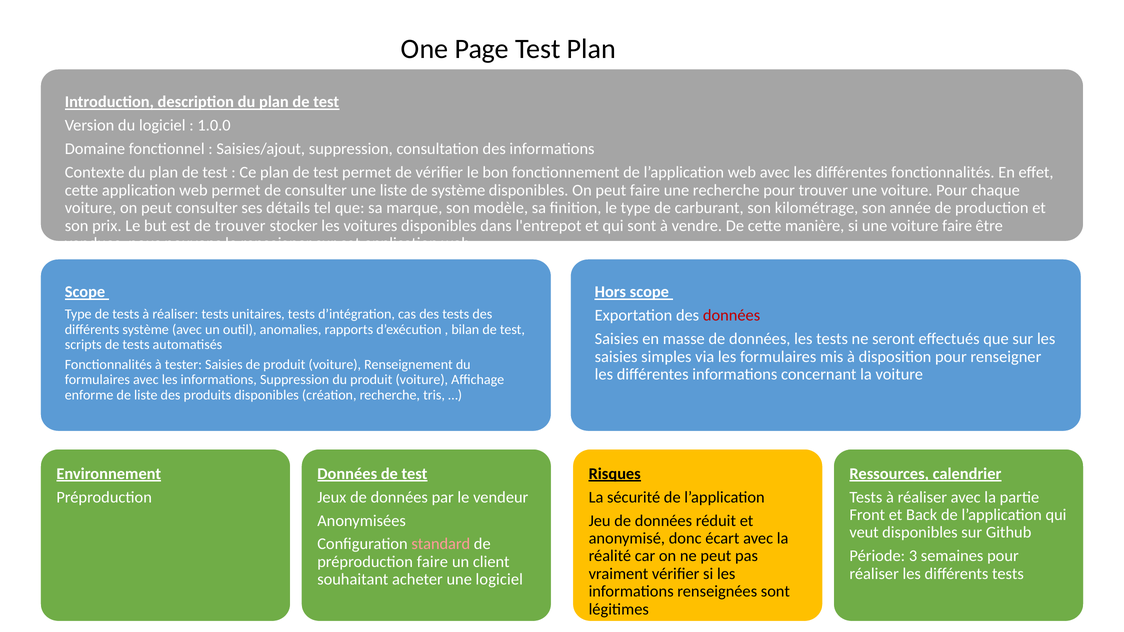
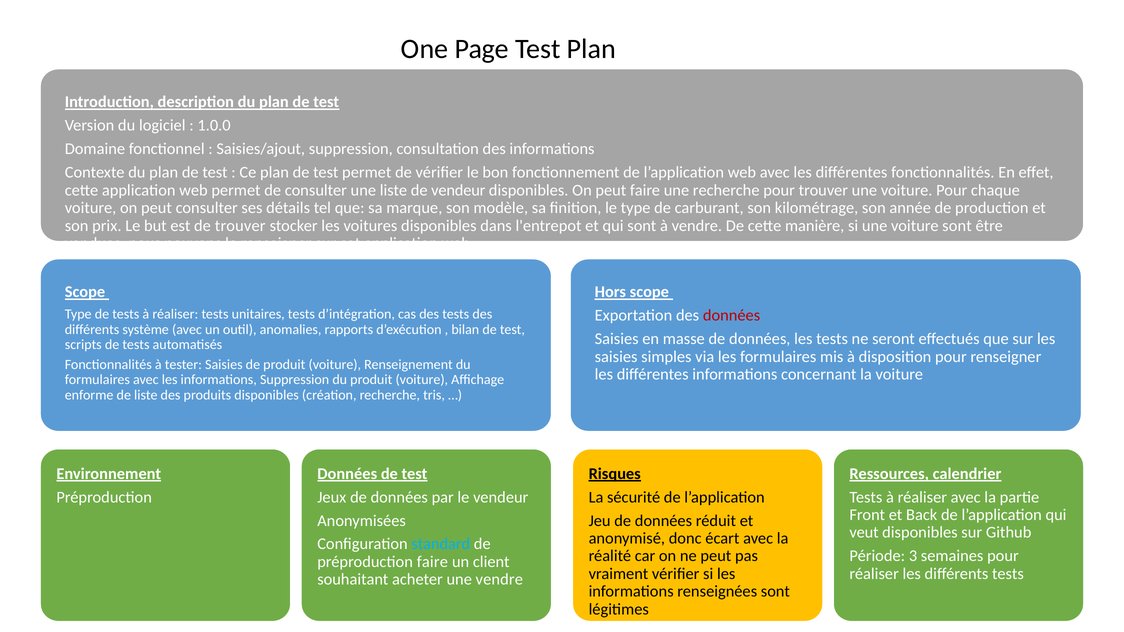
de système: système -> vendeur (458, 190)
voiture faire: faire -> sont (957, 226)
standard colour: pink -> light blue (441, 544)
une logiciel: logiciel -> vendre (499, 580)
